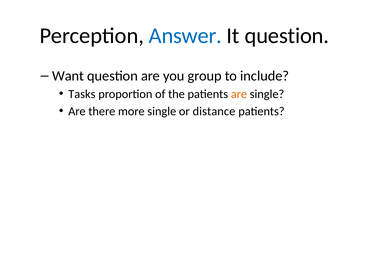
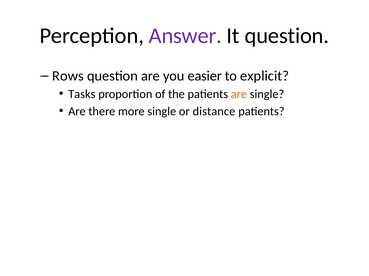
Answer colour: blue -> purple (185, 36)
Want: Want -> Rows (68, 76)
group: group -> easier (205, 76)
include: include -> explicit (265, 76)
